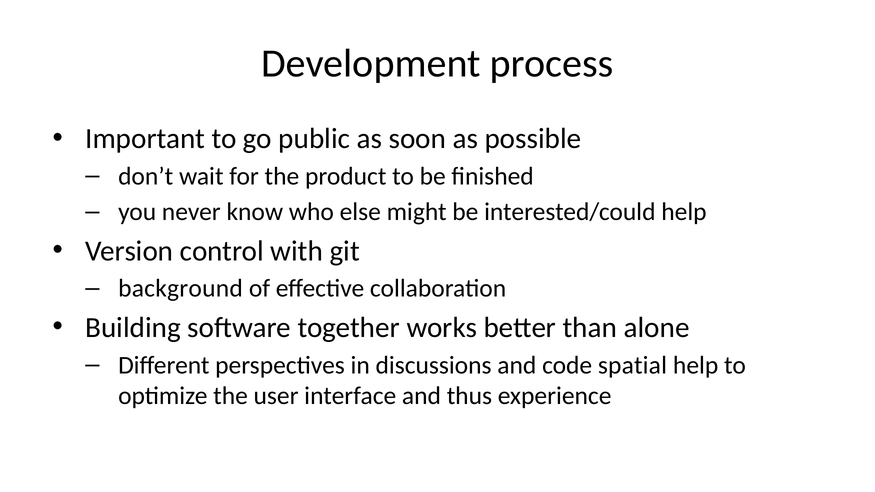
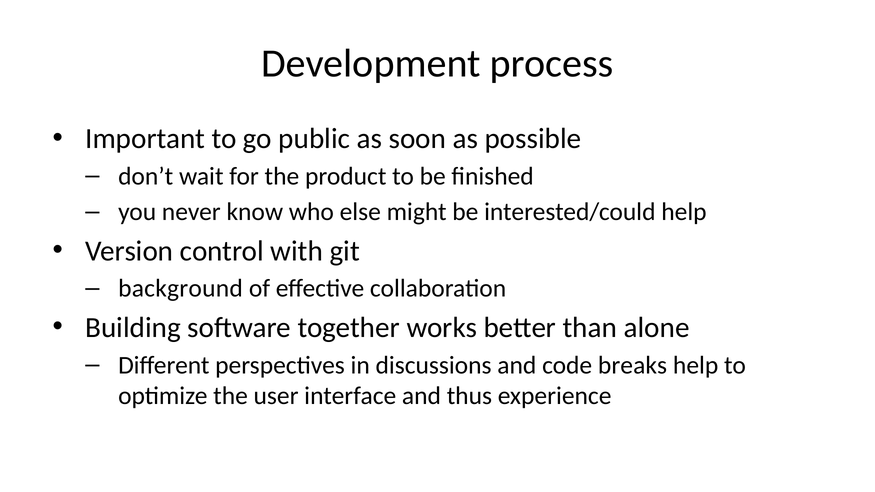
spatial: spatial -> breaks (633, 365)
